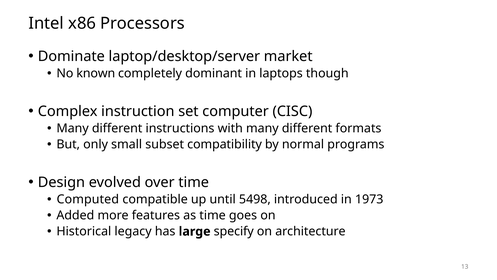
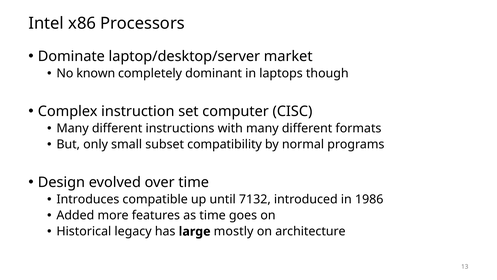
Computed: Computed -> Introduces (88, 199)
5498: 5498 -> 7132 (255, 199)
1973: 1973 -> 1986 (369, 199)
specify: specify -> mostly (234, 231)
